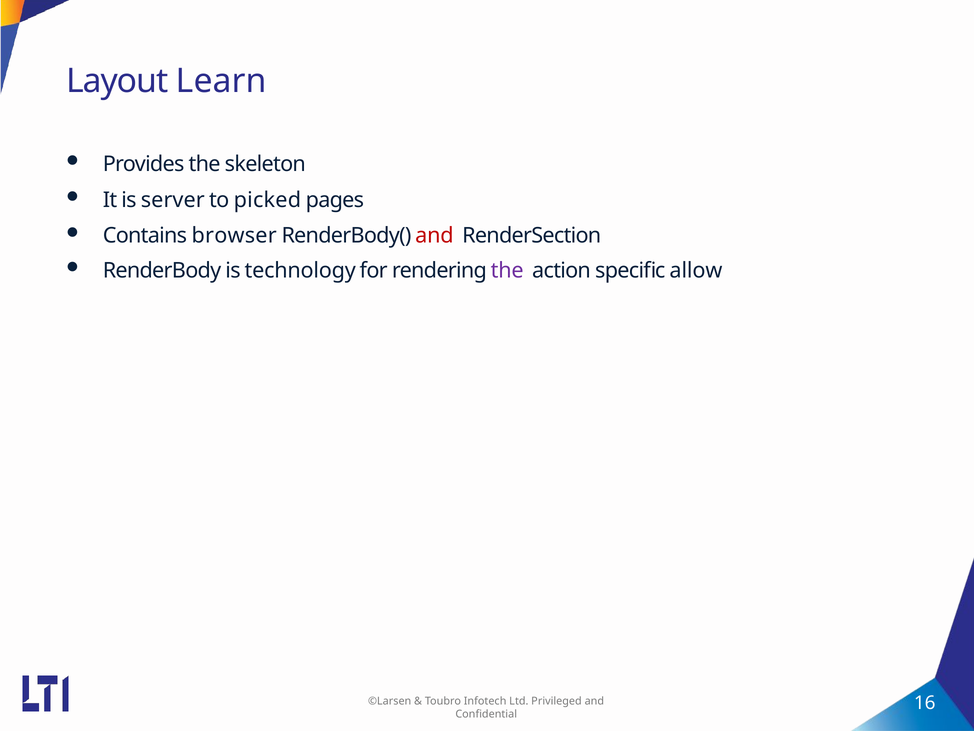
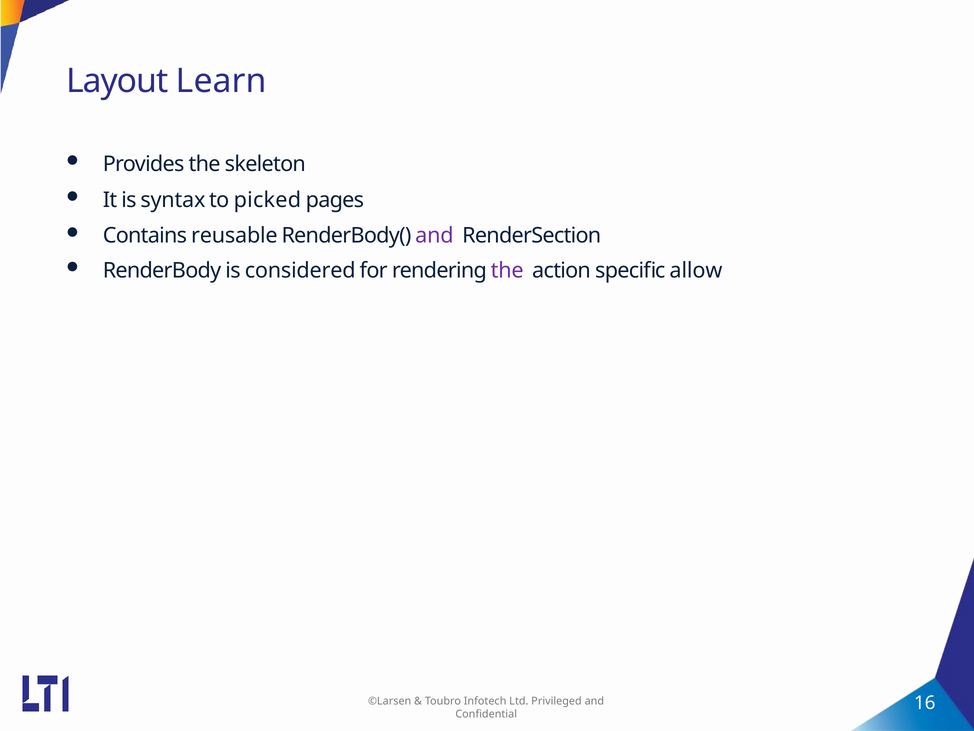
server: server -> syntax (173, 200)
browser: browser -> reusable (234, 236)
and colour: red -> purple (434, 236)
technology: technology -> considered (300, 270)
